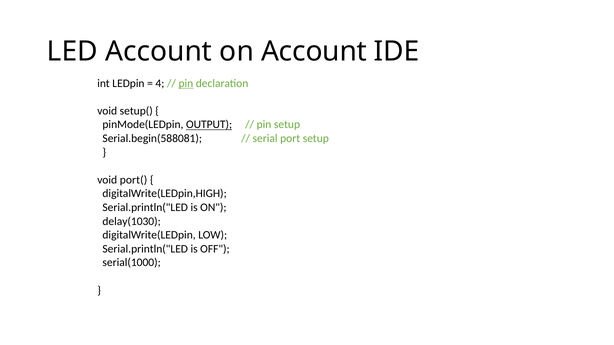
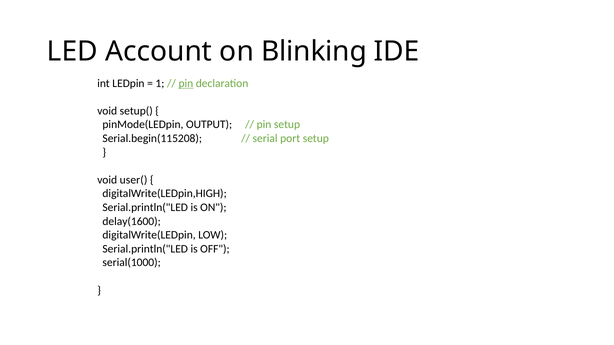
on Account: Account -> Blinking (314, 52)
4: 4 -> 1 (160, 83)
OUTPUT underline: present -> none (209, 125)
Serial.begin(588081: Serial.begin(588081 -> Serial.begin(115208 (152, 139)
port(: port( -> user( (134, 180)
delay(1030: delay(1030 -> delay(1600 (132, 222)
